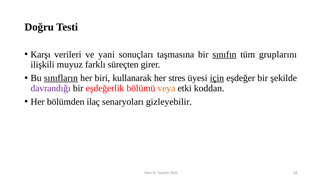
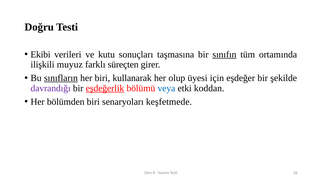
Karşı: Karşı -> Ekibi (41, 54)
yani: yani -> kutu (107, 54)
gruplarını: gruplarını -> ortamında (278, 54)
stres: stres -> olup (177, 78)
için underline: present -> none (217, 78)
eşdeğerlik underline: none -> present (105, 88)
veya colour: orange -> blue (166, 88)
bölümden ilaç: ilaç -> biri (93, 102)
gizleyebilir: gizleyebilir -> keşfetmede (169, 102)
